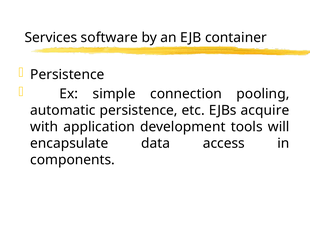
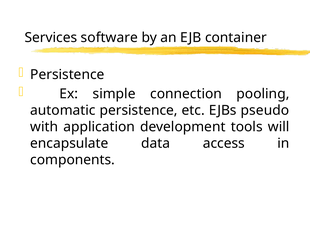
acquire: acquire -> pseudo (265, 111)
